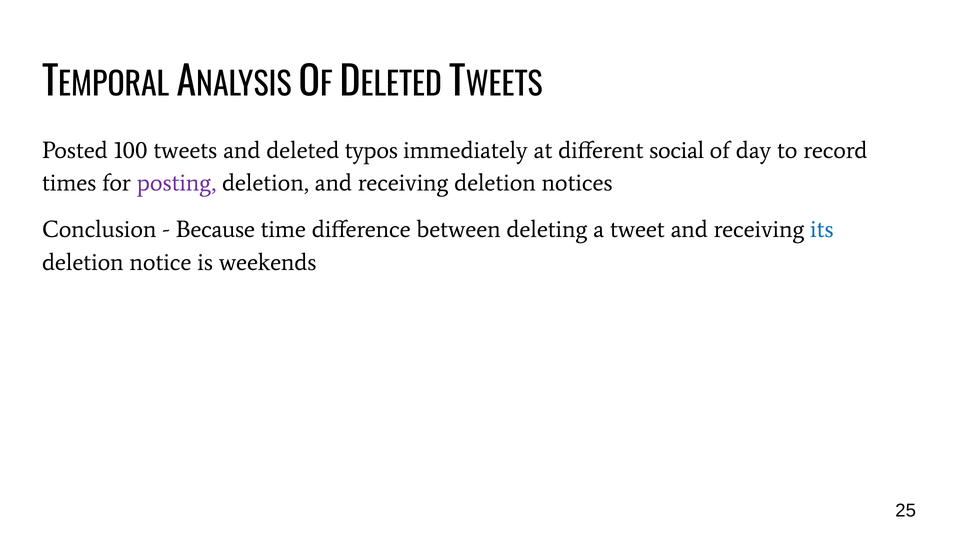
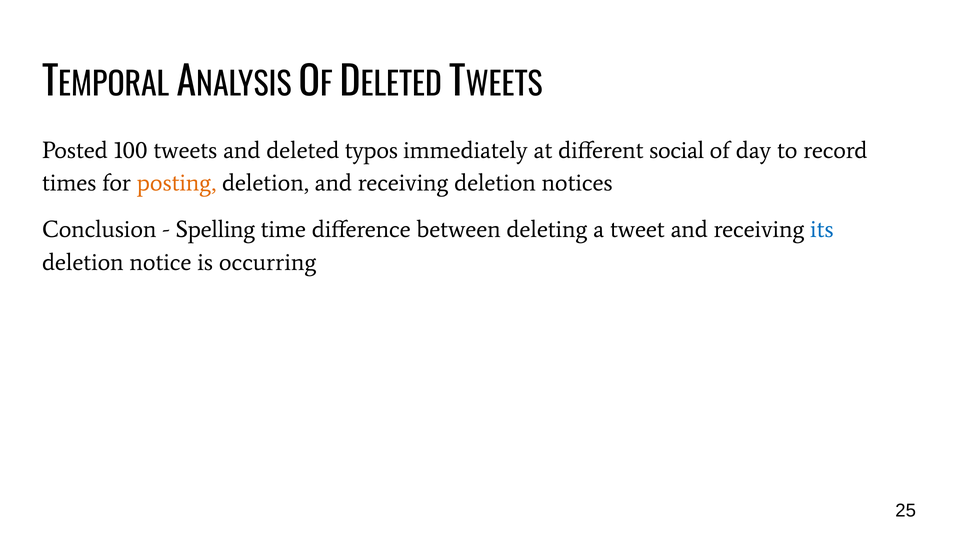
posting colour: purple -> orange (177, 183)
Because: Because -> Spelling (215, 229)
weekends: weekends -> occurring (268, 262)
